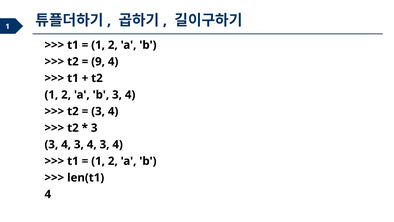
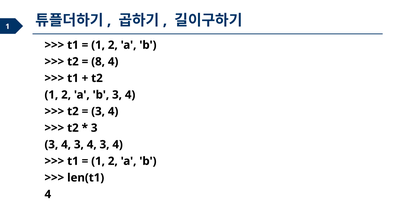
9: 9 -> 8 (98, 62)
